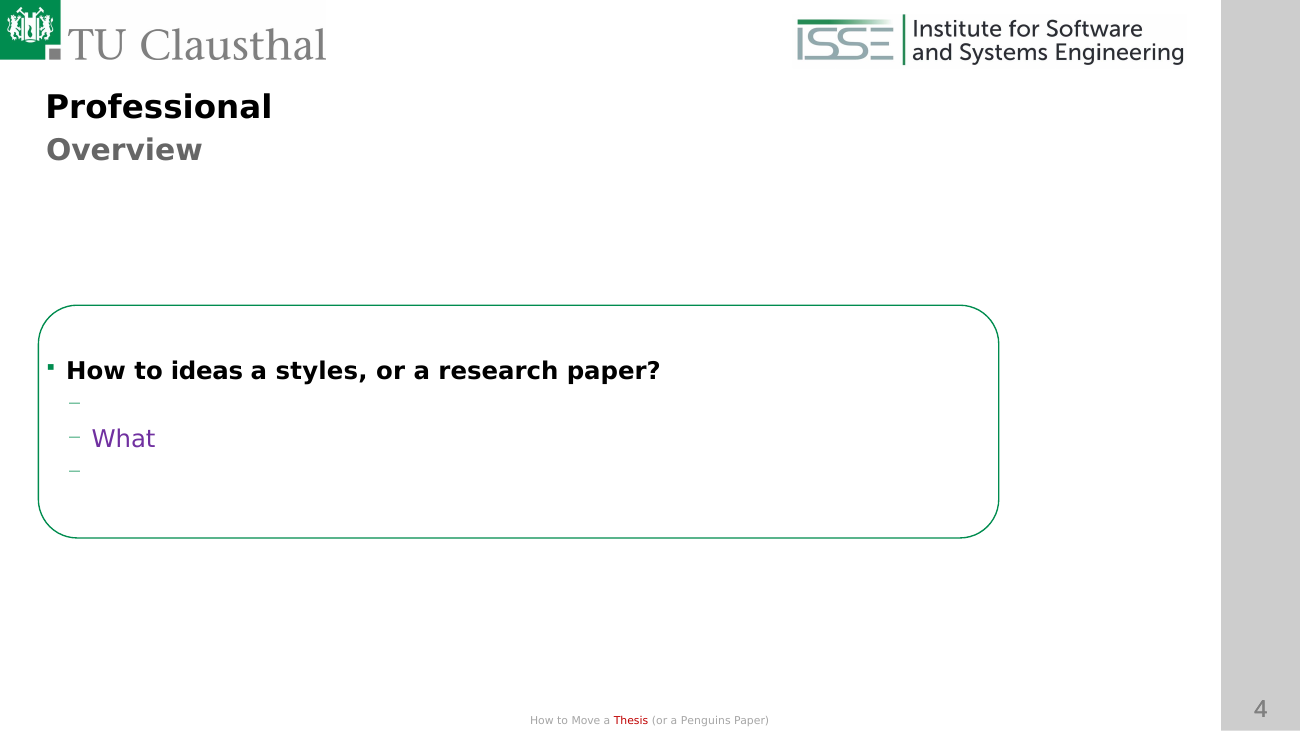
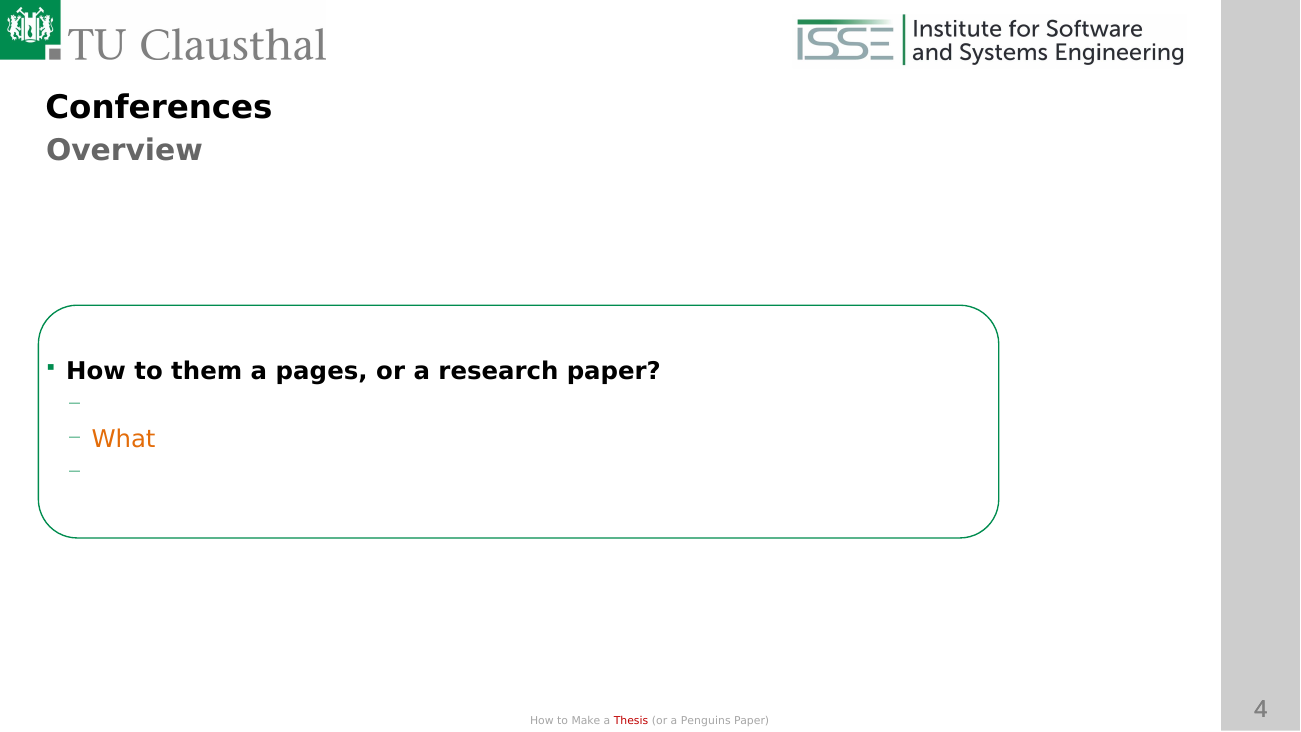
Professional: Professional -> Conferences (159, 108)
ideas: ideas -> them (207, 371)
styles: styles -> pages (322, 371)
What colour: purple -> orange (124, 439)
Move: Move -> Make (586, 721)
